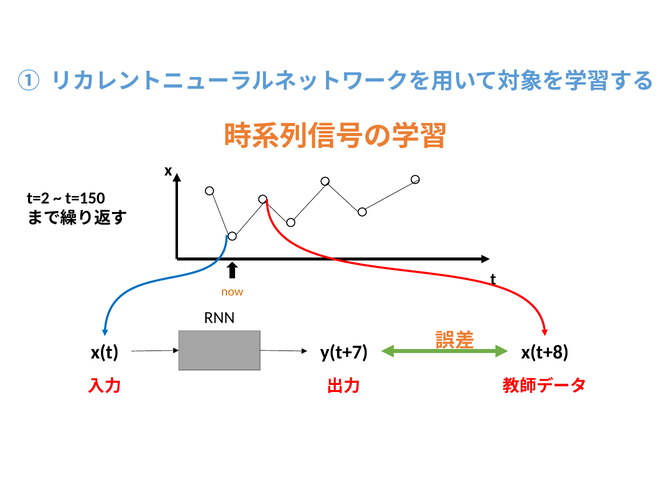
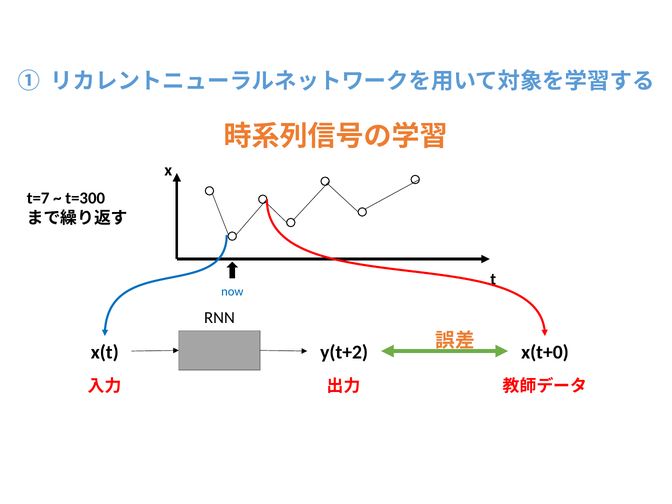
t=2: t=2 -> t=7 (38, 198)
t=150: t=150 -> t=300 (85, 198)
now colour: orange -> blue (232, 291)
y(t+7: y(t+7 -> y(t+2 (344, 352)
x(t+8: x(t+8 -> x(t+0 (545, 352)
